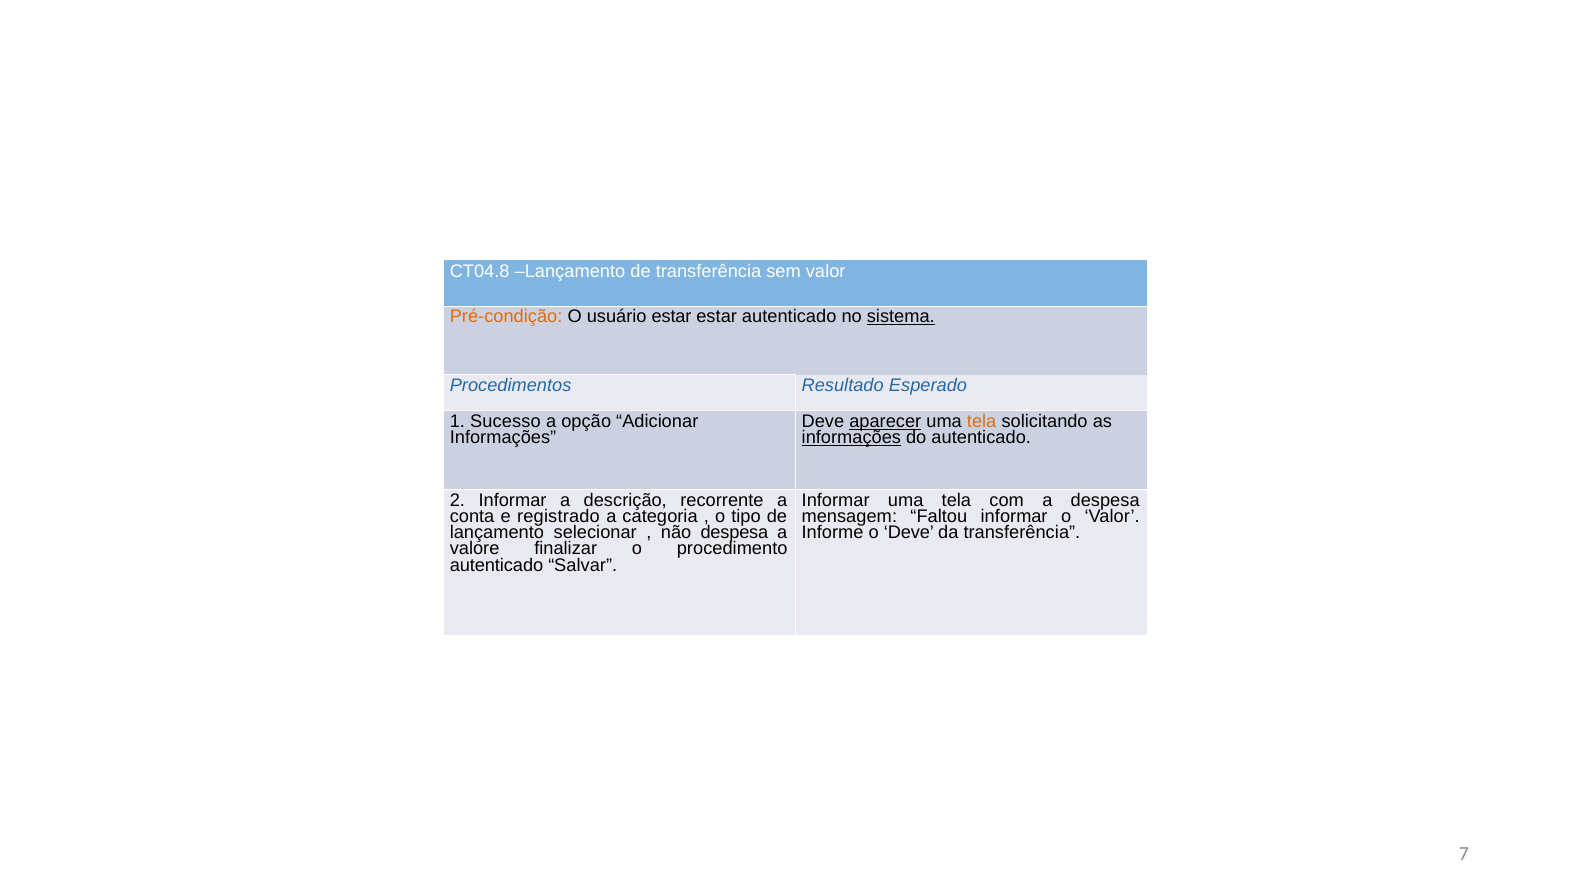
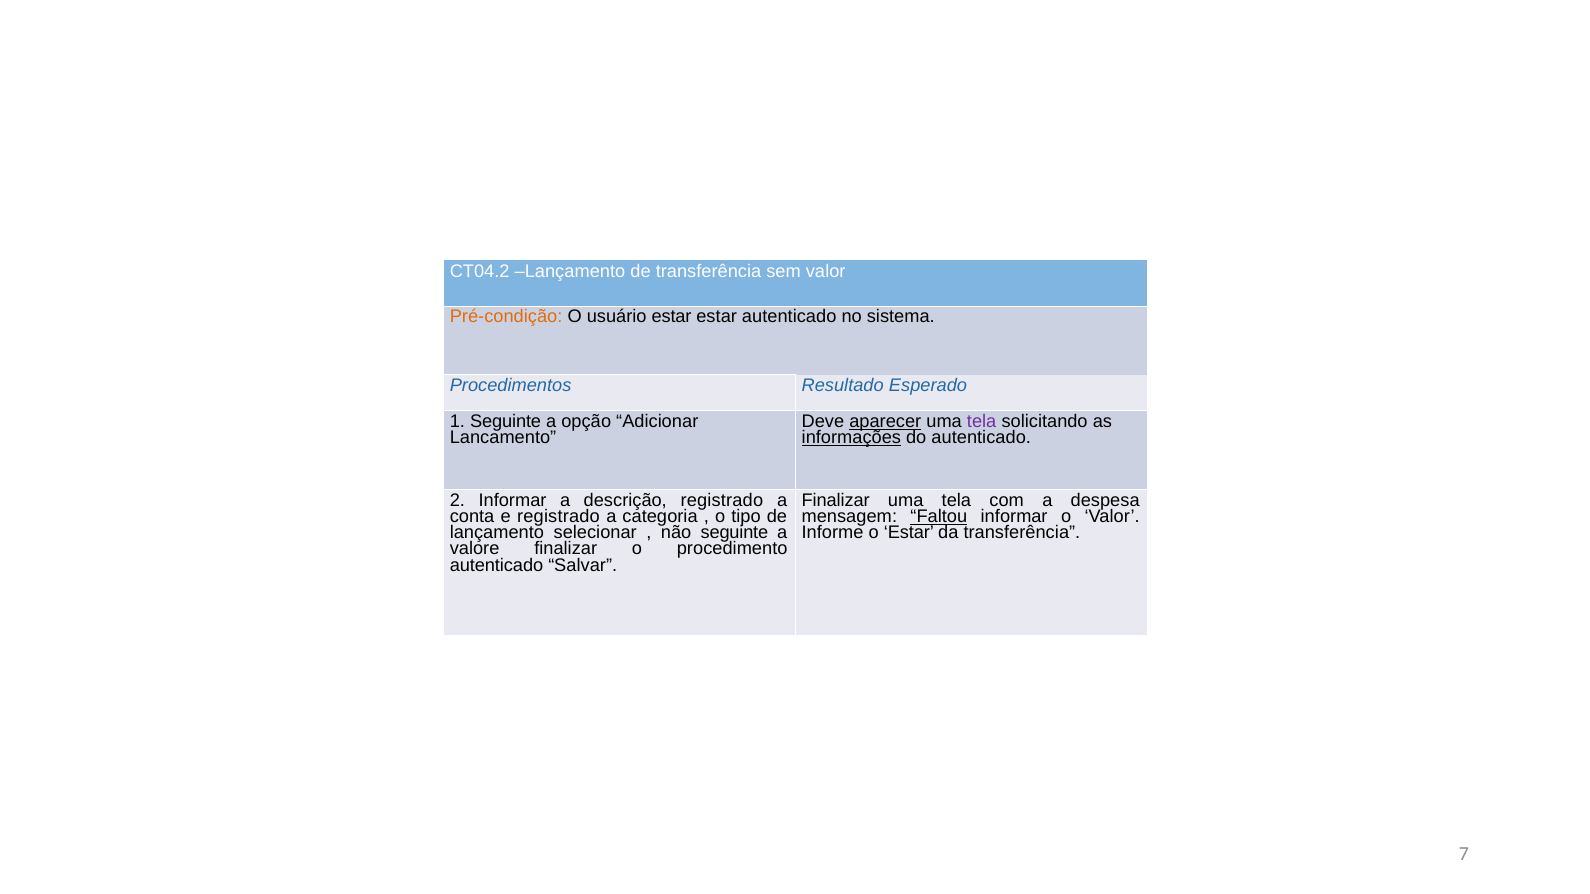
CT04.8: CT04.8 -> CT04.2 (480, 271)
sistema underline: present -> none (901, 317)
1 Sucesso: Sucesso -> Seguinte (506, 421)
tela colour: orange -> purple (982, 421)
Informações: Informações -> Lancamento (503, 438)
descrição recorrente: recorrente -> registrado (722, 500)
Informar: Informar -> Finalizar (836, 500)
Faltou underline: none -> present (939, 517)
não despesa: despesa -> seguinte (734, 533)
o Deve: Deve -> Estar (909, 533)
